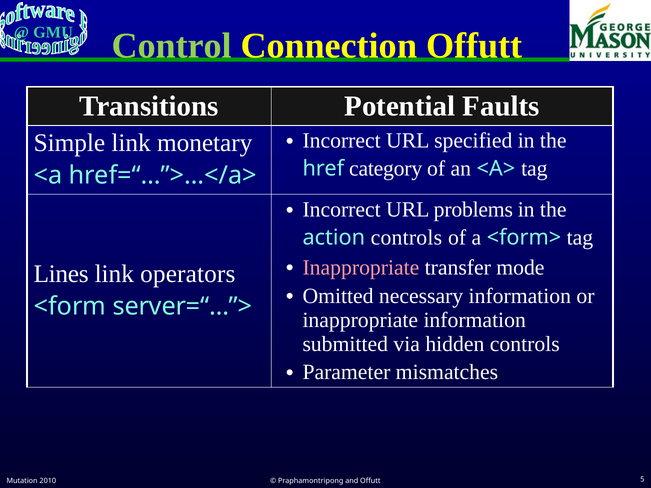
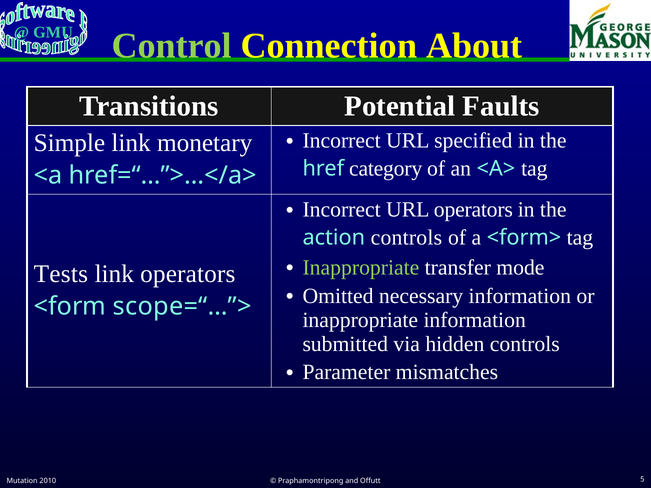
Connection Offutt: Offutt -> About (474, 46)
URL problems: problems -> operators (473, 210)
Inappropriate colour: pink -> light green (361, 268)
Lines: Lines -> Tests (61, 274)
server=“…”>: server=“…”> -> scope=“…”> (182, 306)
